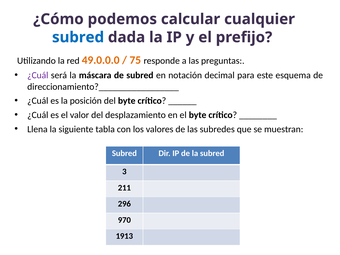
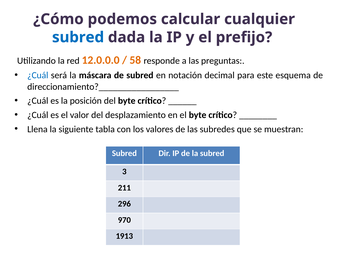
49.0.0.0: 49.0.0.0 -> 12.0.0.0 (101, 60)
75: 75 -> 58 (135, 60)
¿Cuál colour: purple -> blue (38, 75)
